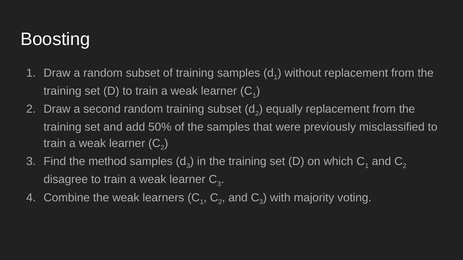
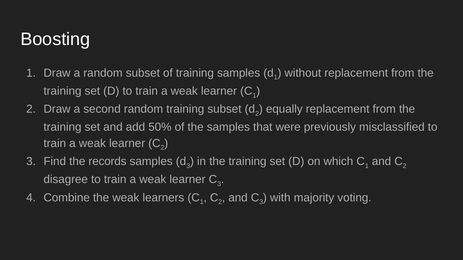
method: method -> records (108, 162)
